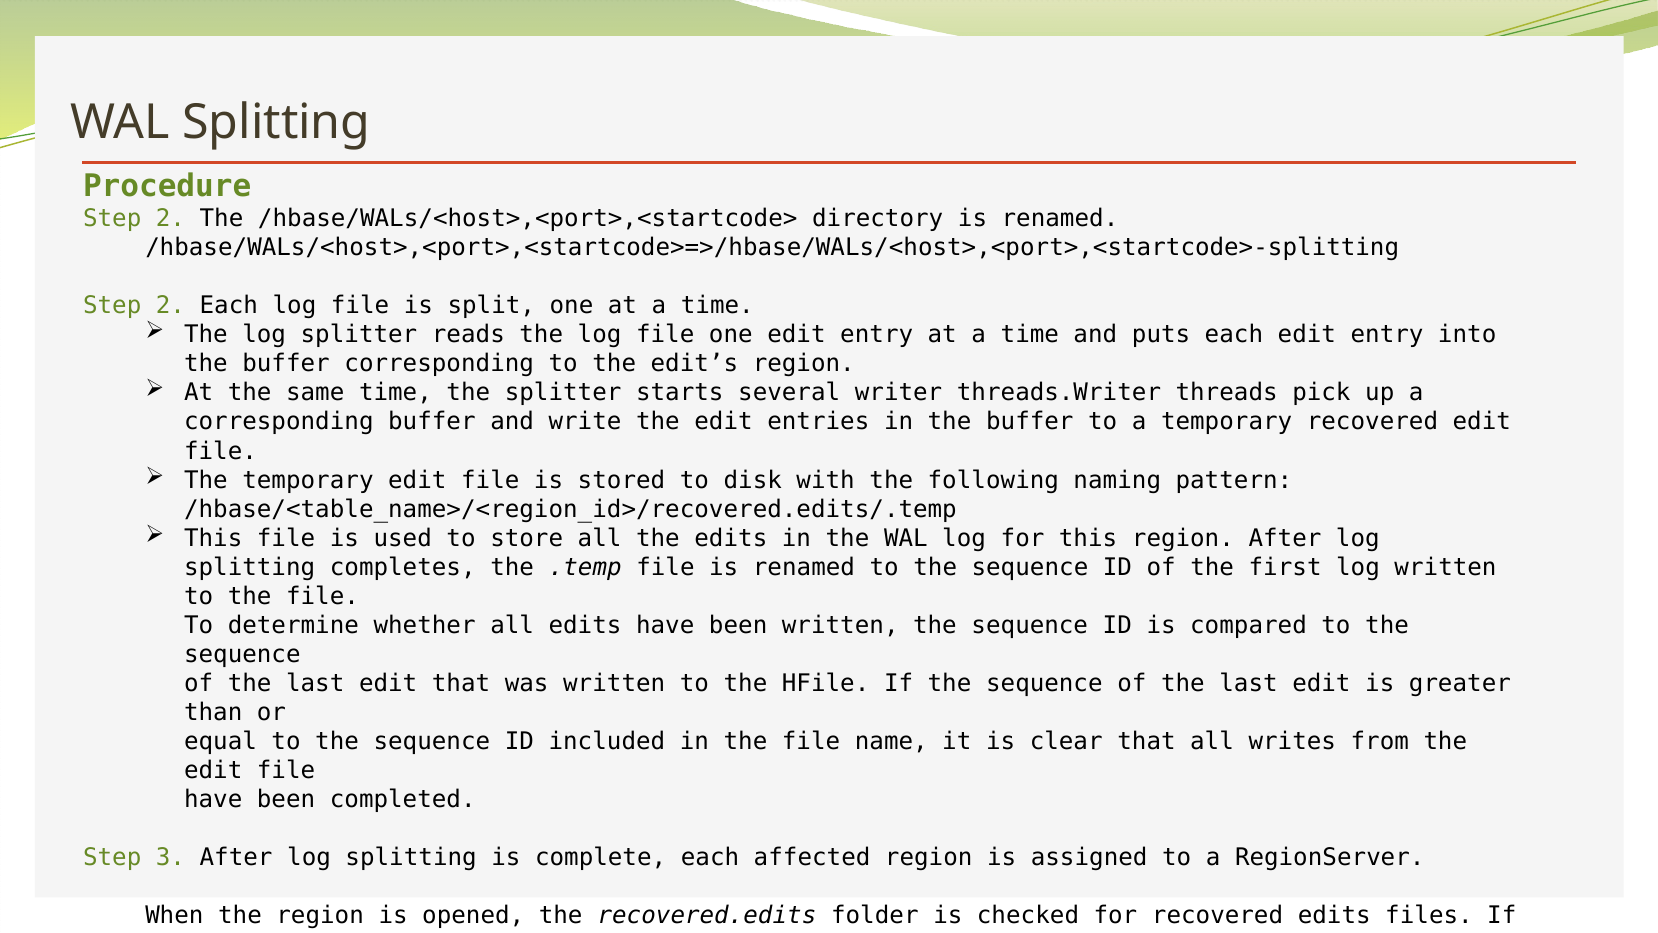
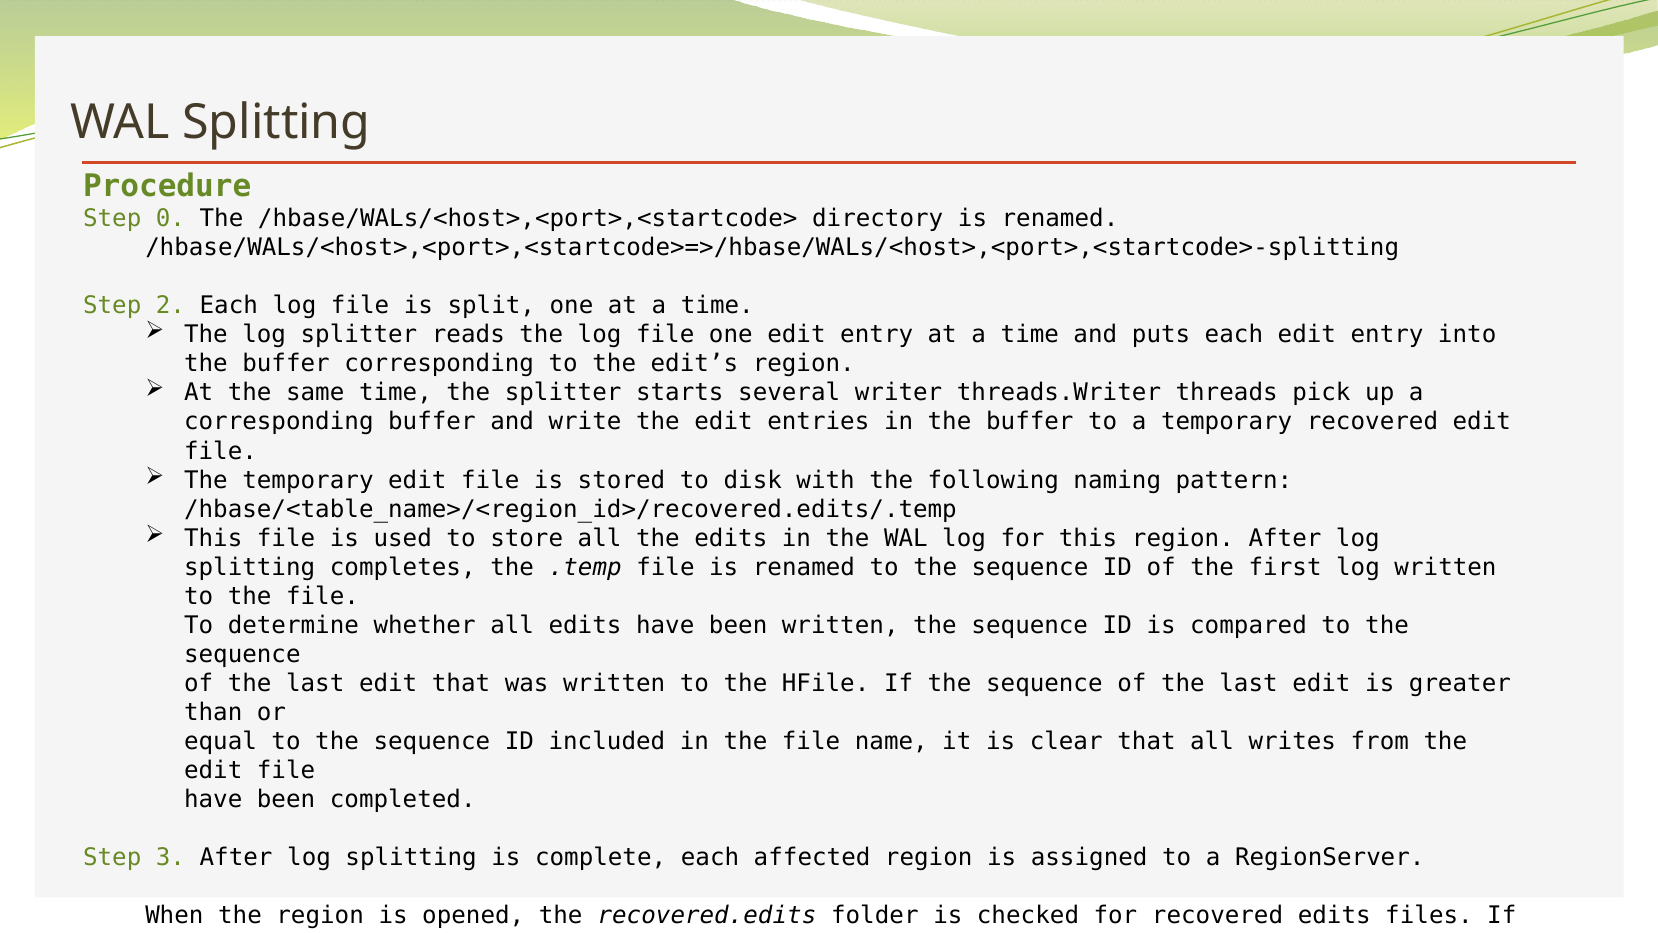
2: 2 -> 0 (170, 219)
